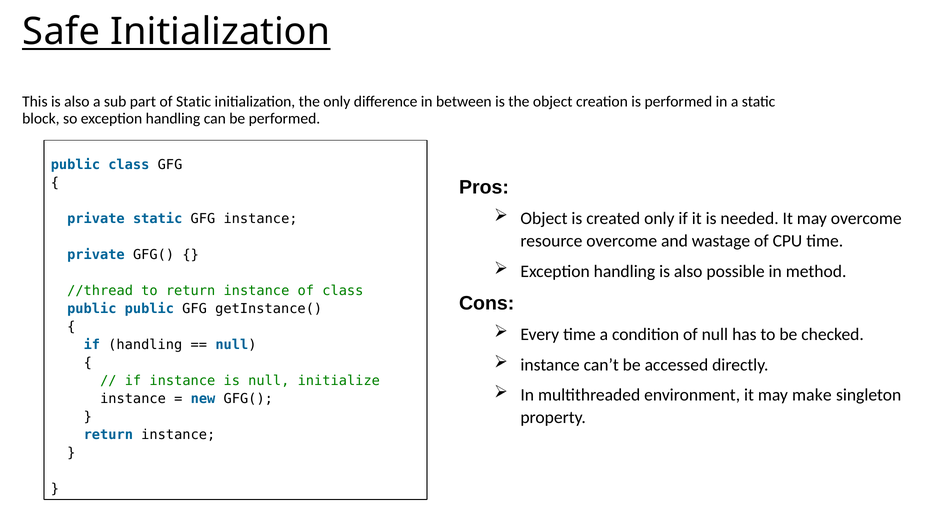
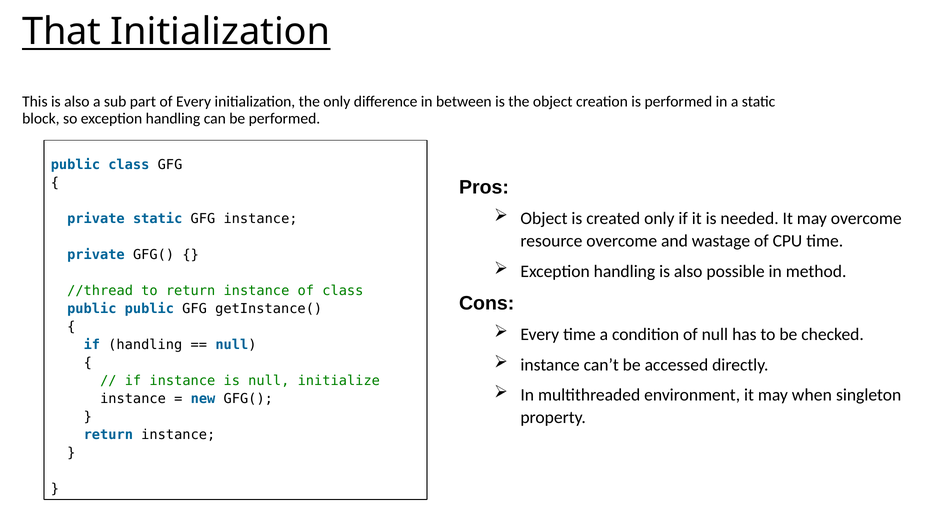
Safe: Safe -> That (62, 32)
of Static: Static -> Every (194, 102)
make: make -> when (812, 395)
